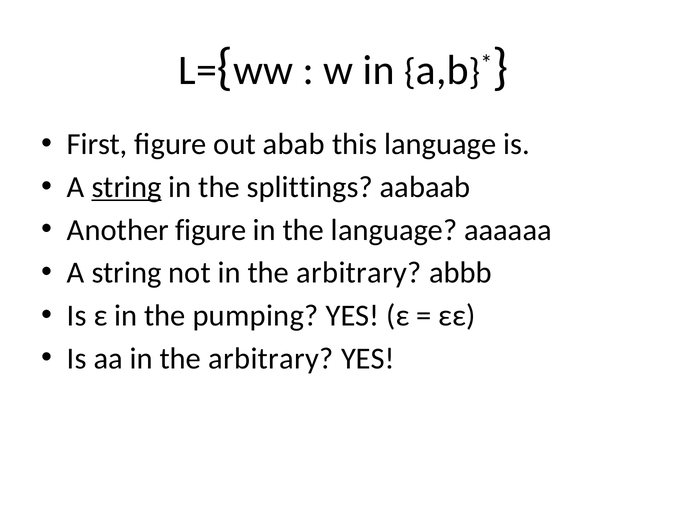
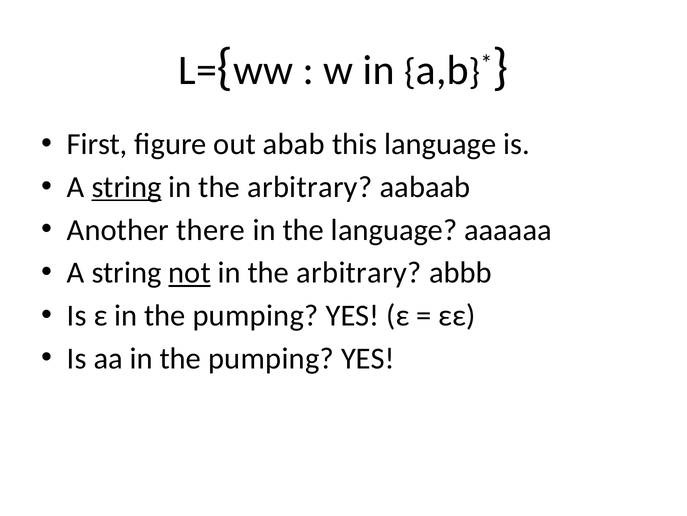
splittings: splittings -> arbitrary (310, 187)
Another figure: figure -> there (211, 230)
not underline: none -> present (190, 272)
aa in the arbitrary: arbitrary -> pumping (271, 358)
